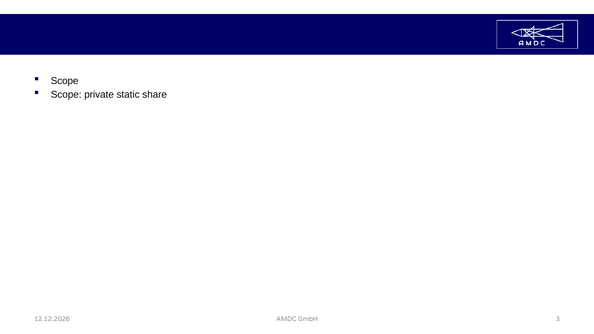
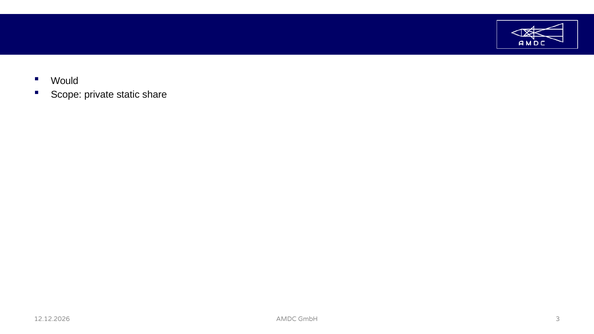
Scope: Scope -> Would (65, 81)
